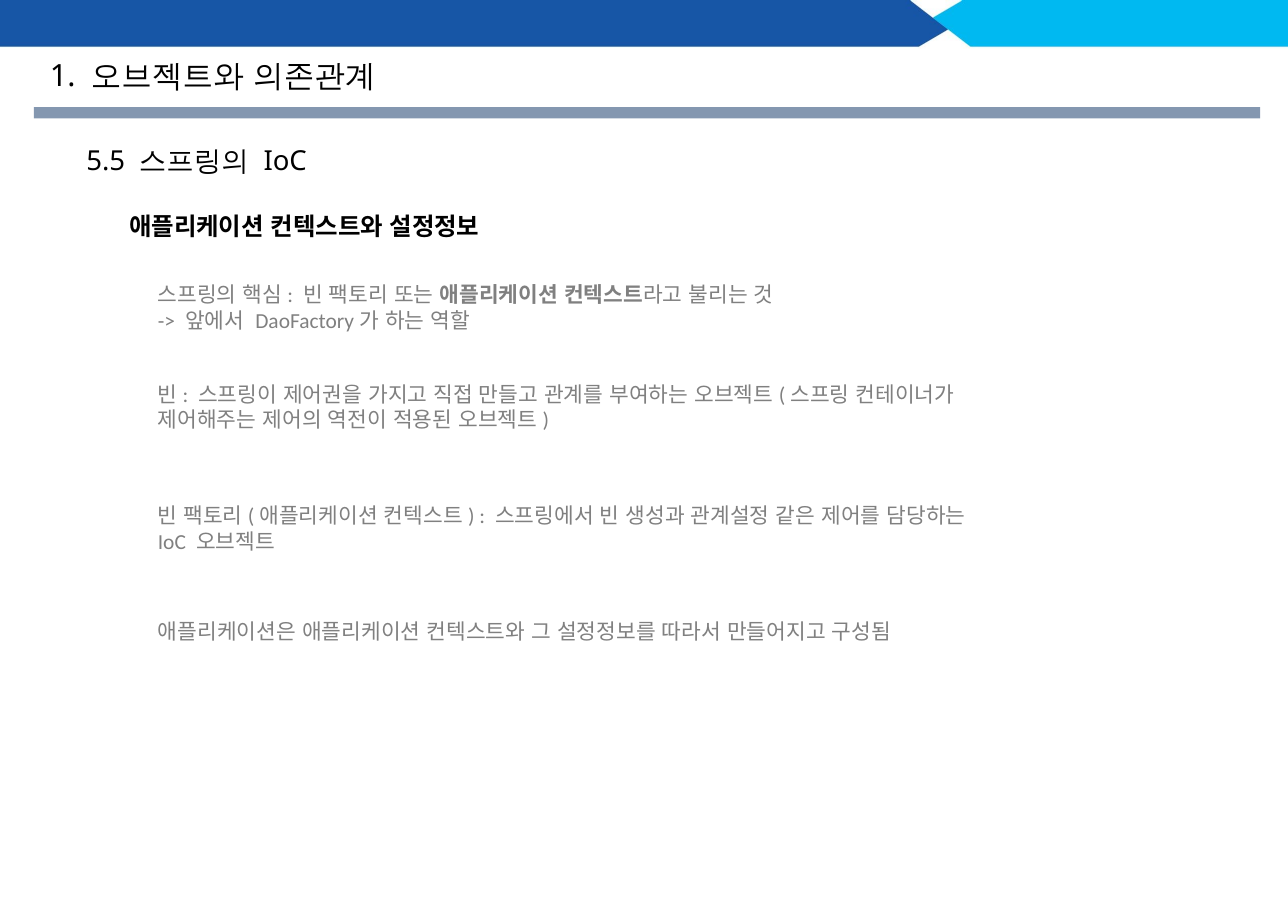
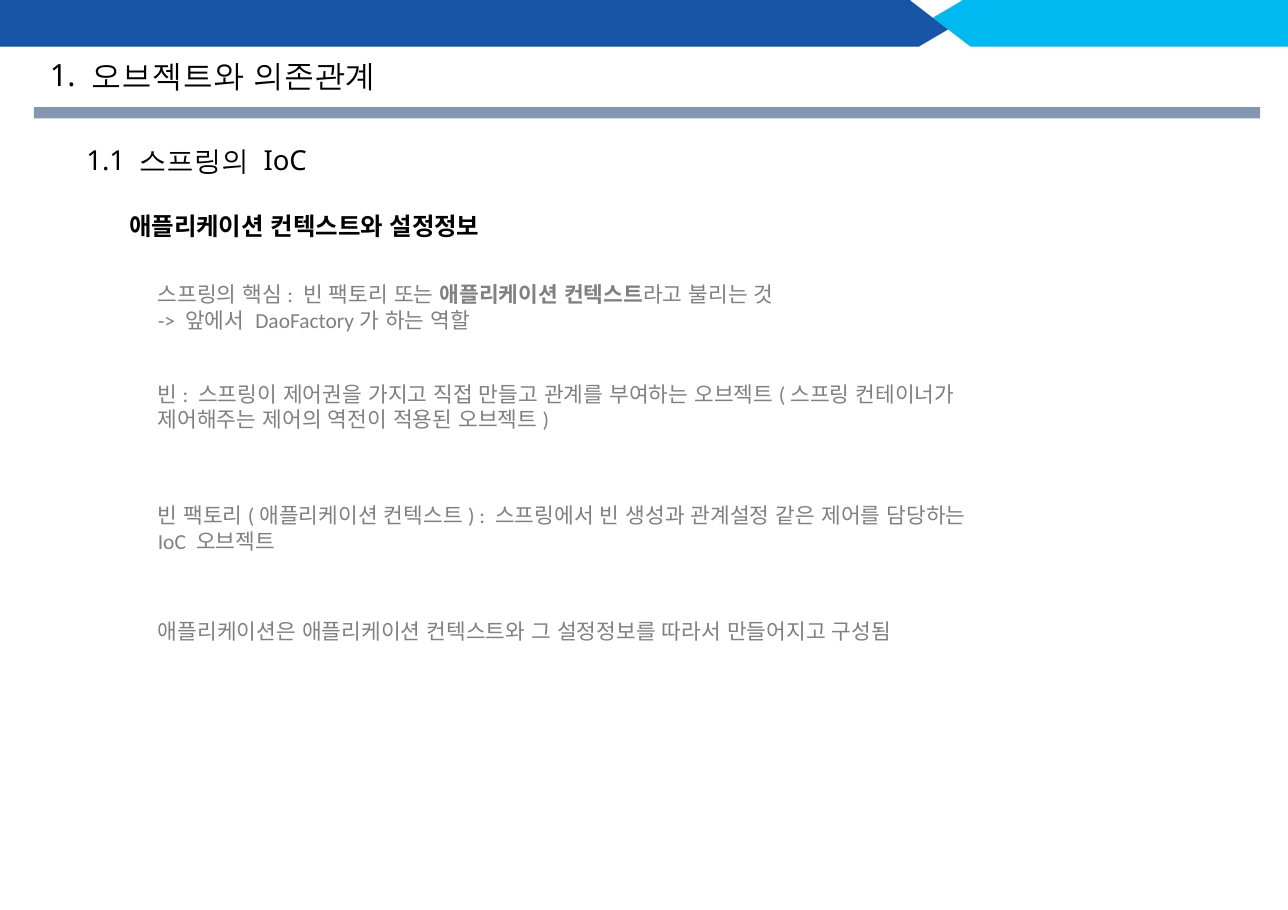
5.5: 5.5 -> 1.1 (106, 162)
